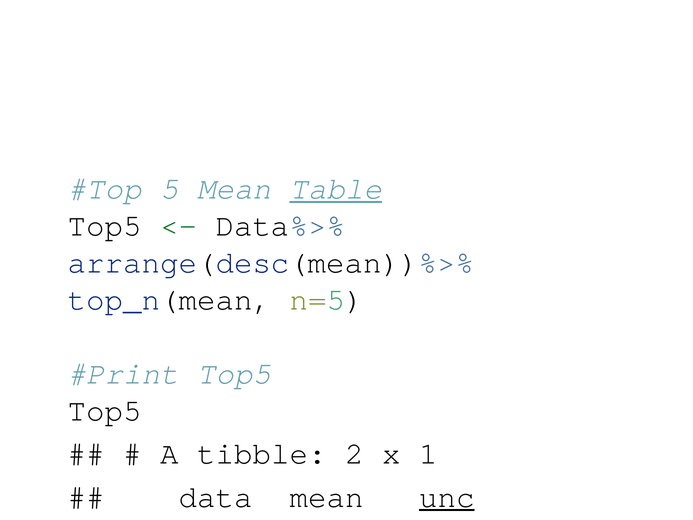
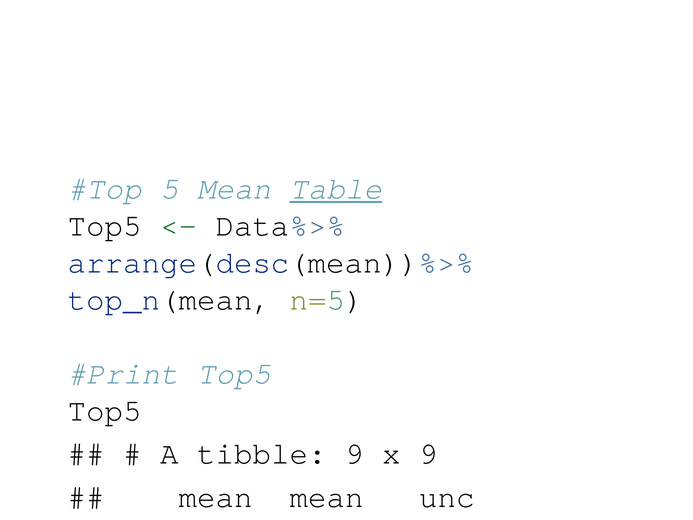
tibble 2: 2 -> 9 (354, 453)
x 1: 1 -> 9 (428, 453)
data: data -> mean (216, 497)
unc underline: present -> none (447, 497)
